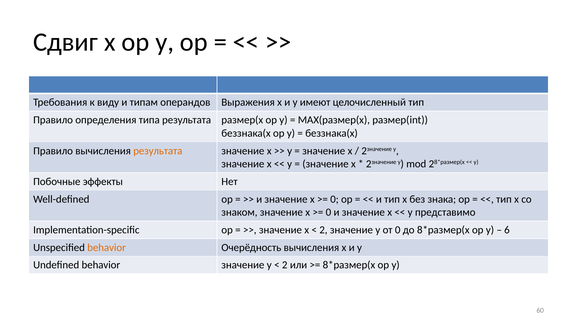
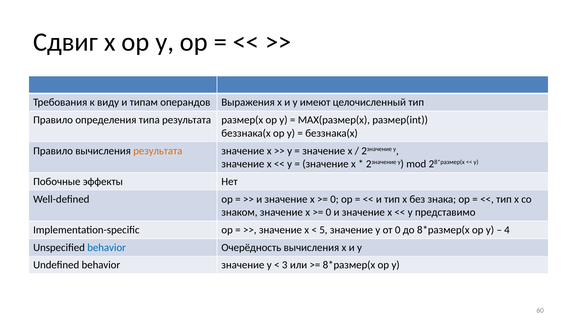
2: 2 -> 5 (323, 230)
6: 6 -> 4 (507, 230)
behavior colour: orange -> blue (107, 247)
2: 2 -> 3 (285, 265)
